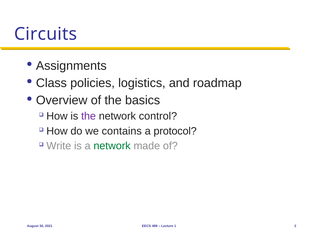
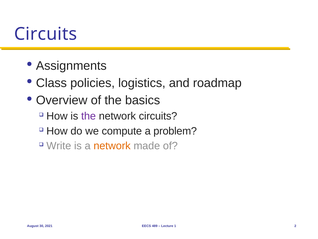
network control: control -> circuits (158, 116)
contains: contains -> compute (122, 131)
protocol: protocol -> problem (175, 131)
network colour: green -> orange (112, 146)
